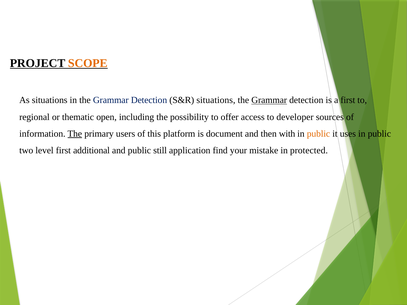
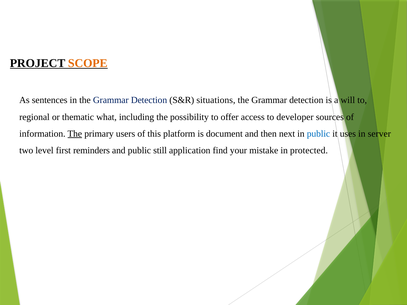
As situations: situations -> sentences (50, 100)
Grammar underline: present -> none (269, 100)
a first: first -> will (348, 100)
open: open -> what (107, 117)
with: with -> next (287, 134)
public colour: orange -> blue (318, 134)
uses in public: public -> server (379, 134)
additional: additional -> reminders (92, 151)
